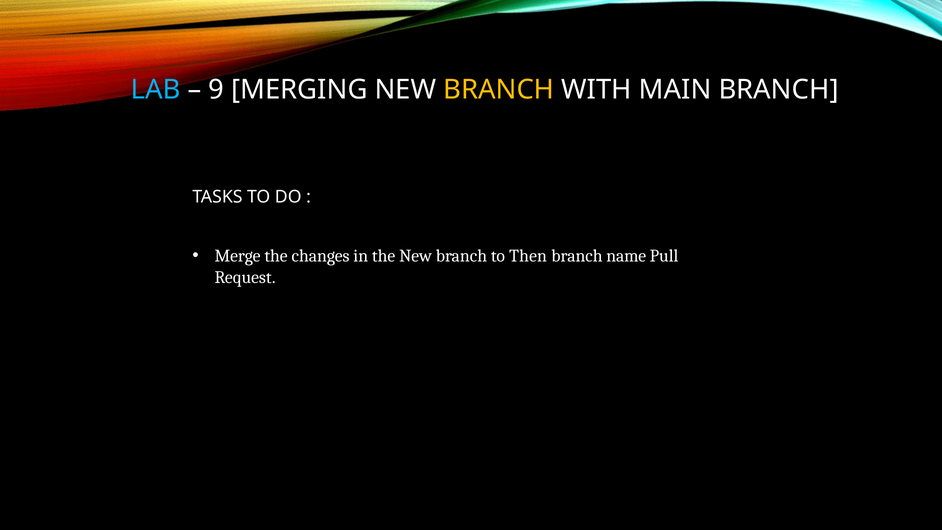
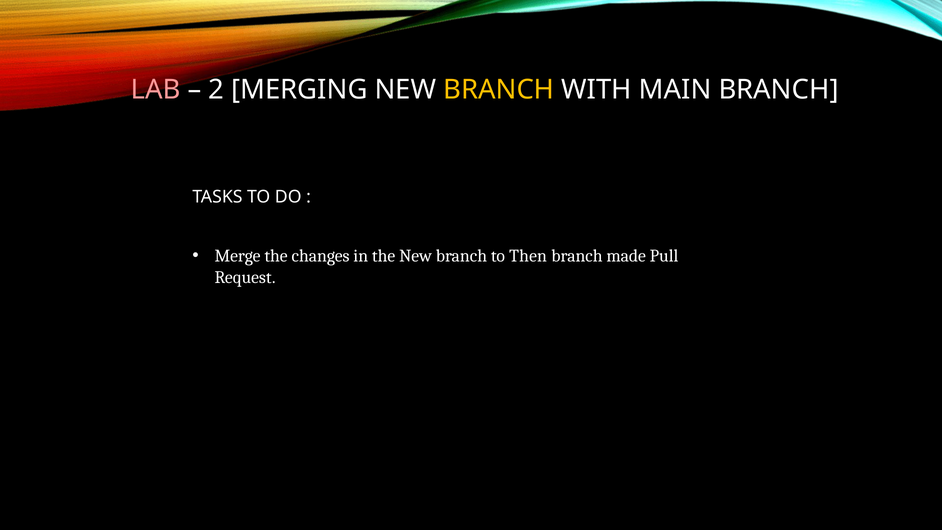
LAB colour: light blue -> pink (156, 90)
9: 9 -> 2 (216, 90)
name: name -> made (626, 256)
